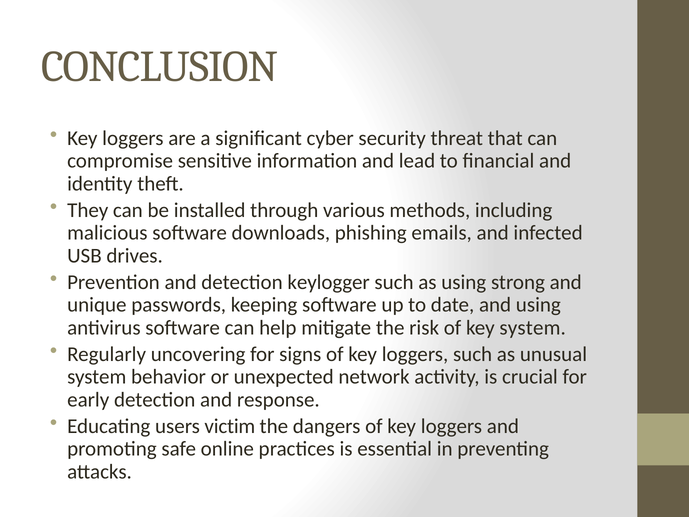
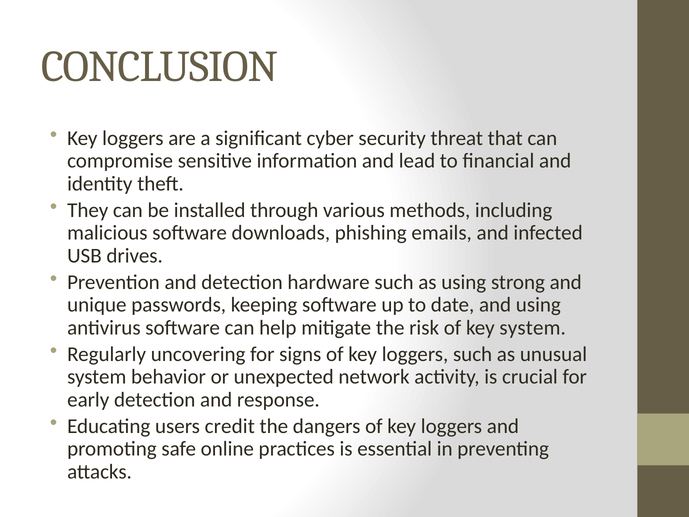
keylogger: keylogger -> hardware (329, 282)
victim: victim -> credit (230, 426)
